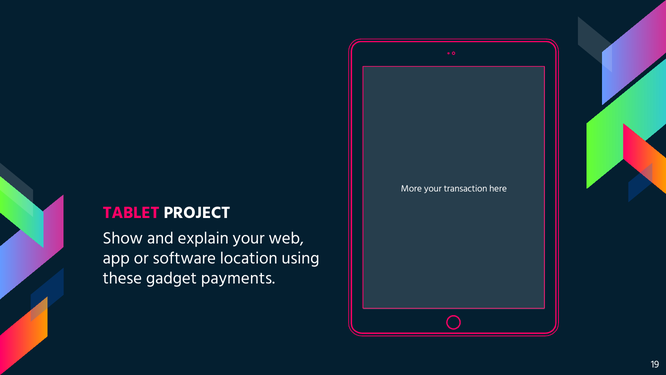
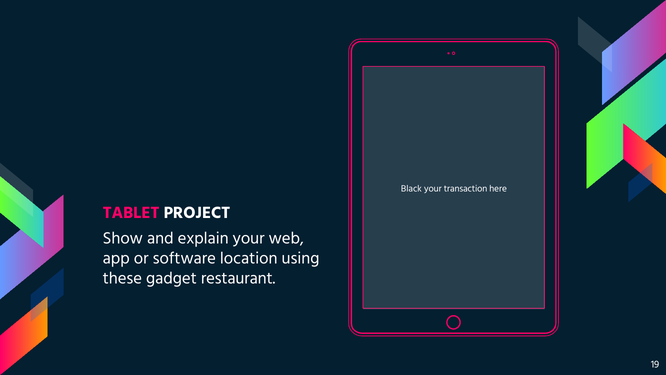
More: More -> Black (411, 188)
payments: payments -> restaurant (238, 278)
